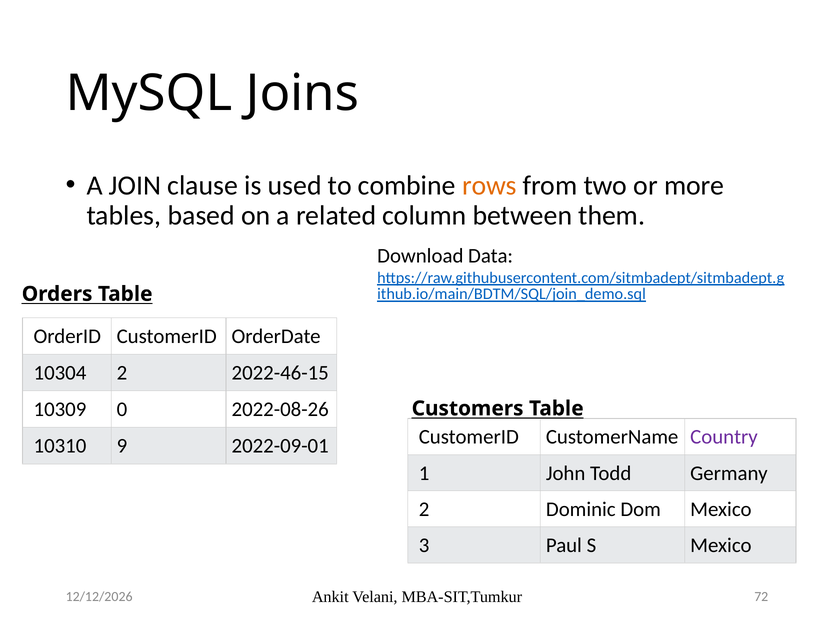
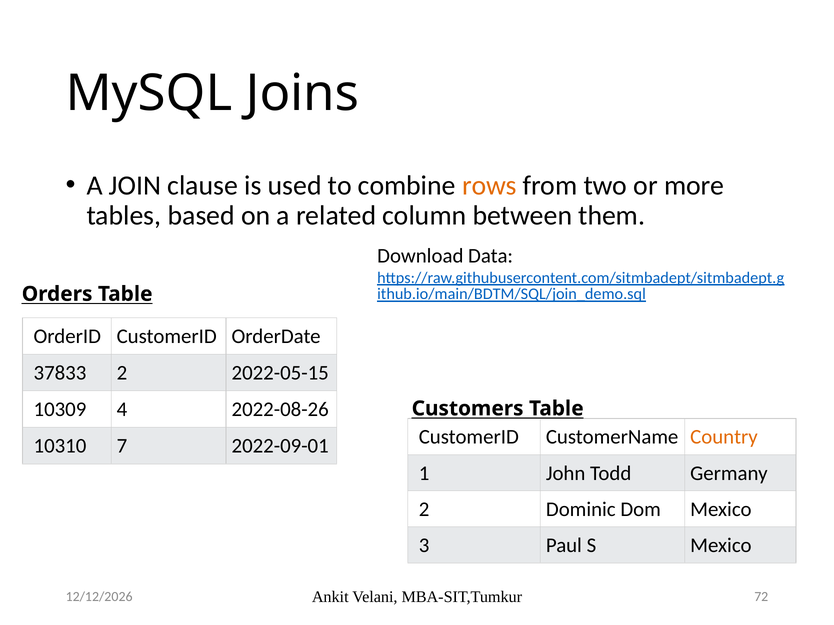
10304: 10304 -> 37833 (60, 373)
2022-46-15: 2022-46-15 -> 2022-05-15 (280, 373)
0: 0 -> 4 (122, 410)
Country colour: purple -> orange (724, 437)
9: 9 -> 7 (122, 446)
